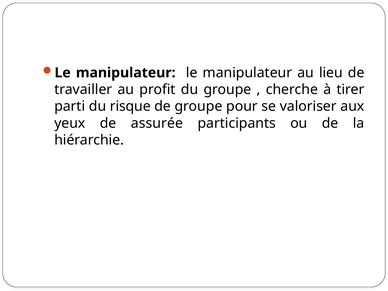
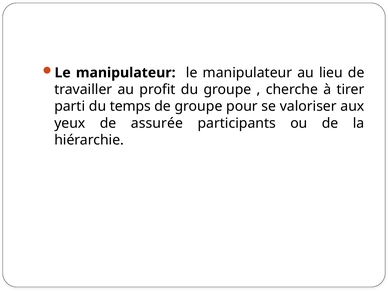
risque: risque -> temps (130, 106)
